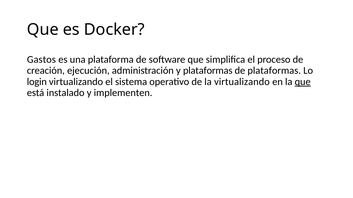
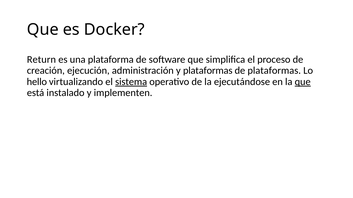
Gastos: Gastos -> Return (41, 60)
login: login -> hello (37, 82)
sistema underline: none -> present (131, 82)
la virtualizando: virtualizando -> ejecutándose (242, 82)
